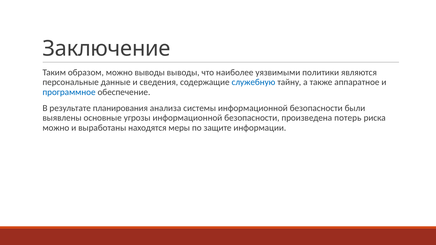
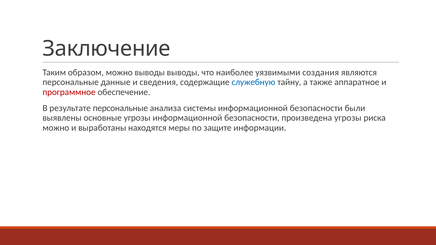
политики: политики -> создания (321, 72)
программное colour: blue -> red (69, 92)
результате планирования: планирования -> персональные (120, 108)
произведена потерь: потерь -> угрозы (348, 118)
